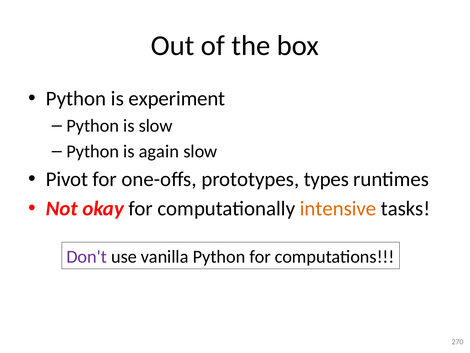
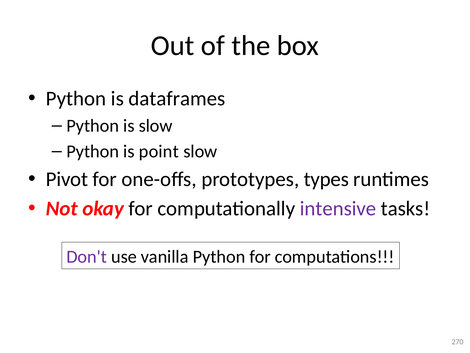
experiment: experiment -> dataframes (177, 99)
again: again -> point (159, 151)
intensive colour: orange -> purple (338, 208)
